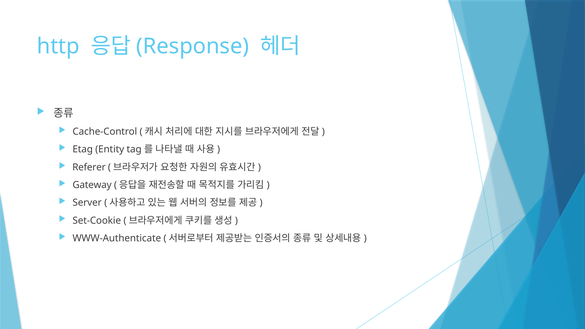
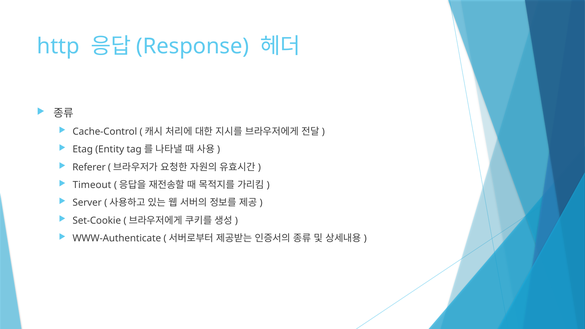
Gateway: Gateway -> Timeout (92, 185)
